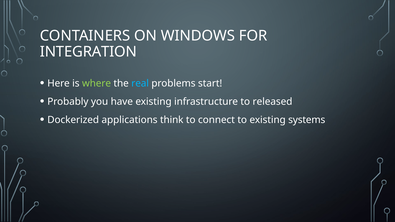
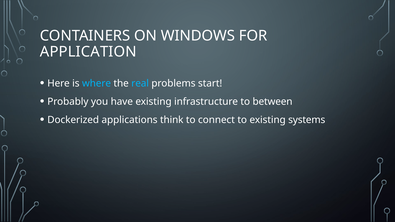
INTEGRATION: INTEGRATION -> APPLICATION (88, 52)
where colour: light green -> light blue (97, 83)
released: released -> between (273, 102)
